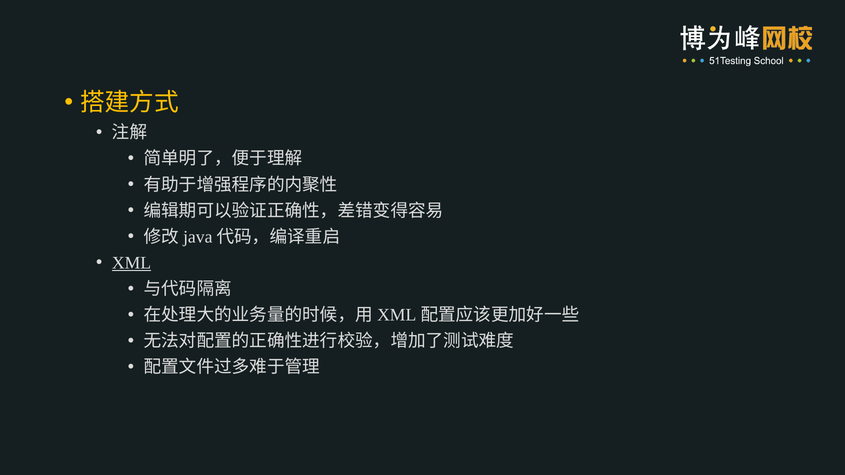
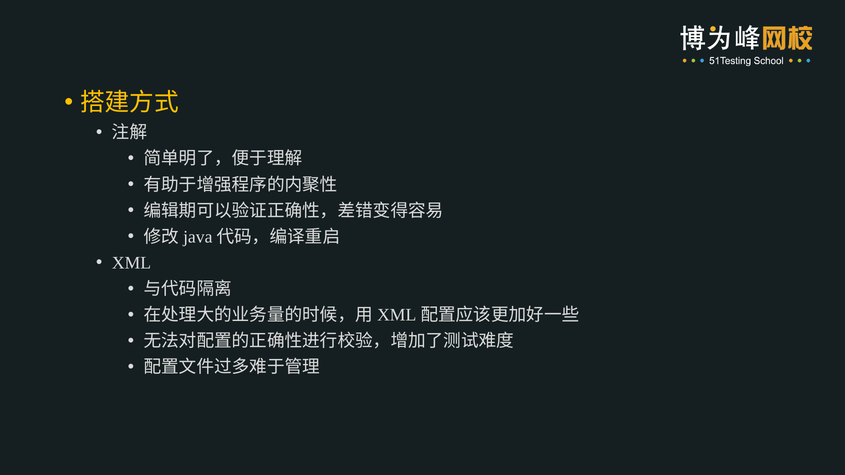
XML underline: present -> none (132, 263)
